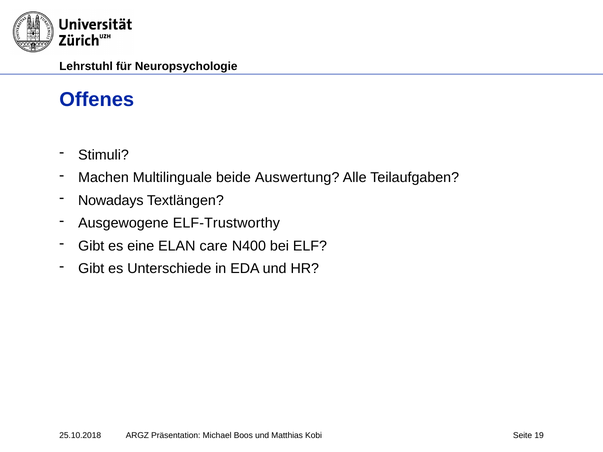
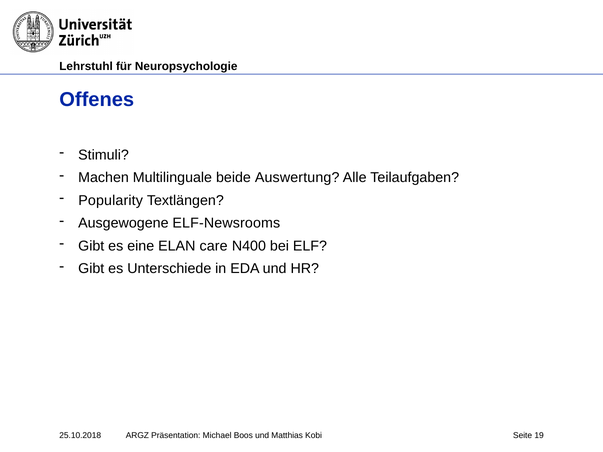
Nowadays: Nowadays -> Popularity (111, 201)
ELF-Trustworthy: ELF-Trustworthy -> ELF-Newsrooms (226, 223)
